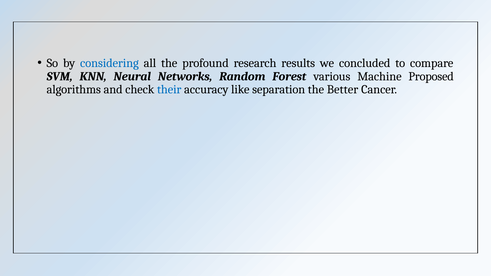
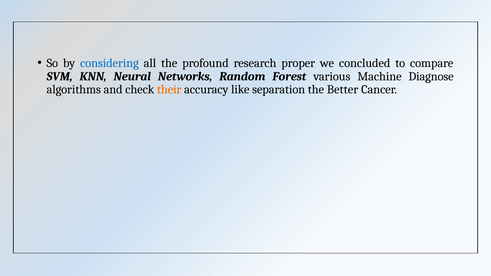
results: results -> proper (298, 63)
Proposed: Proposed -> Diagnose (431, 76)
their colour: blue -> orange (169, 90)
